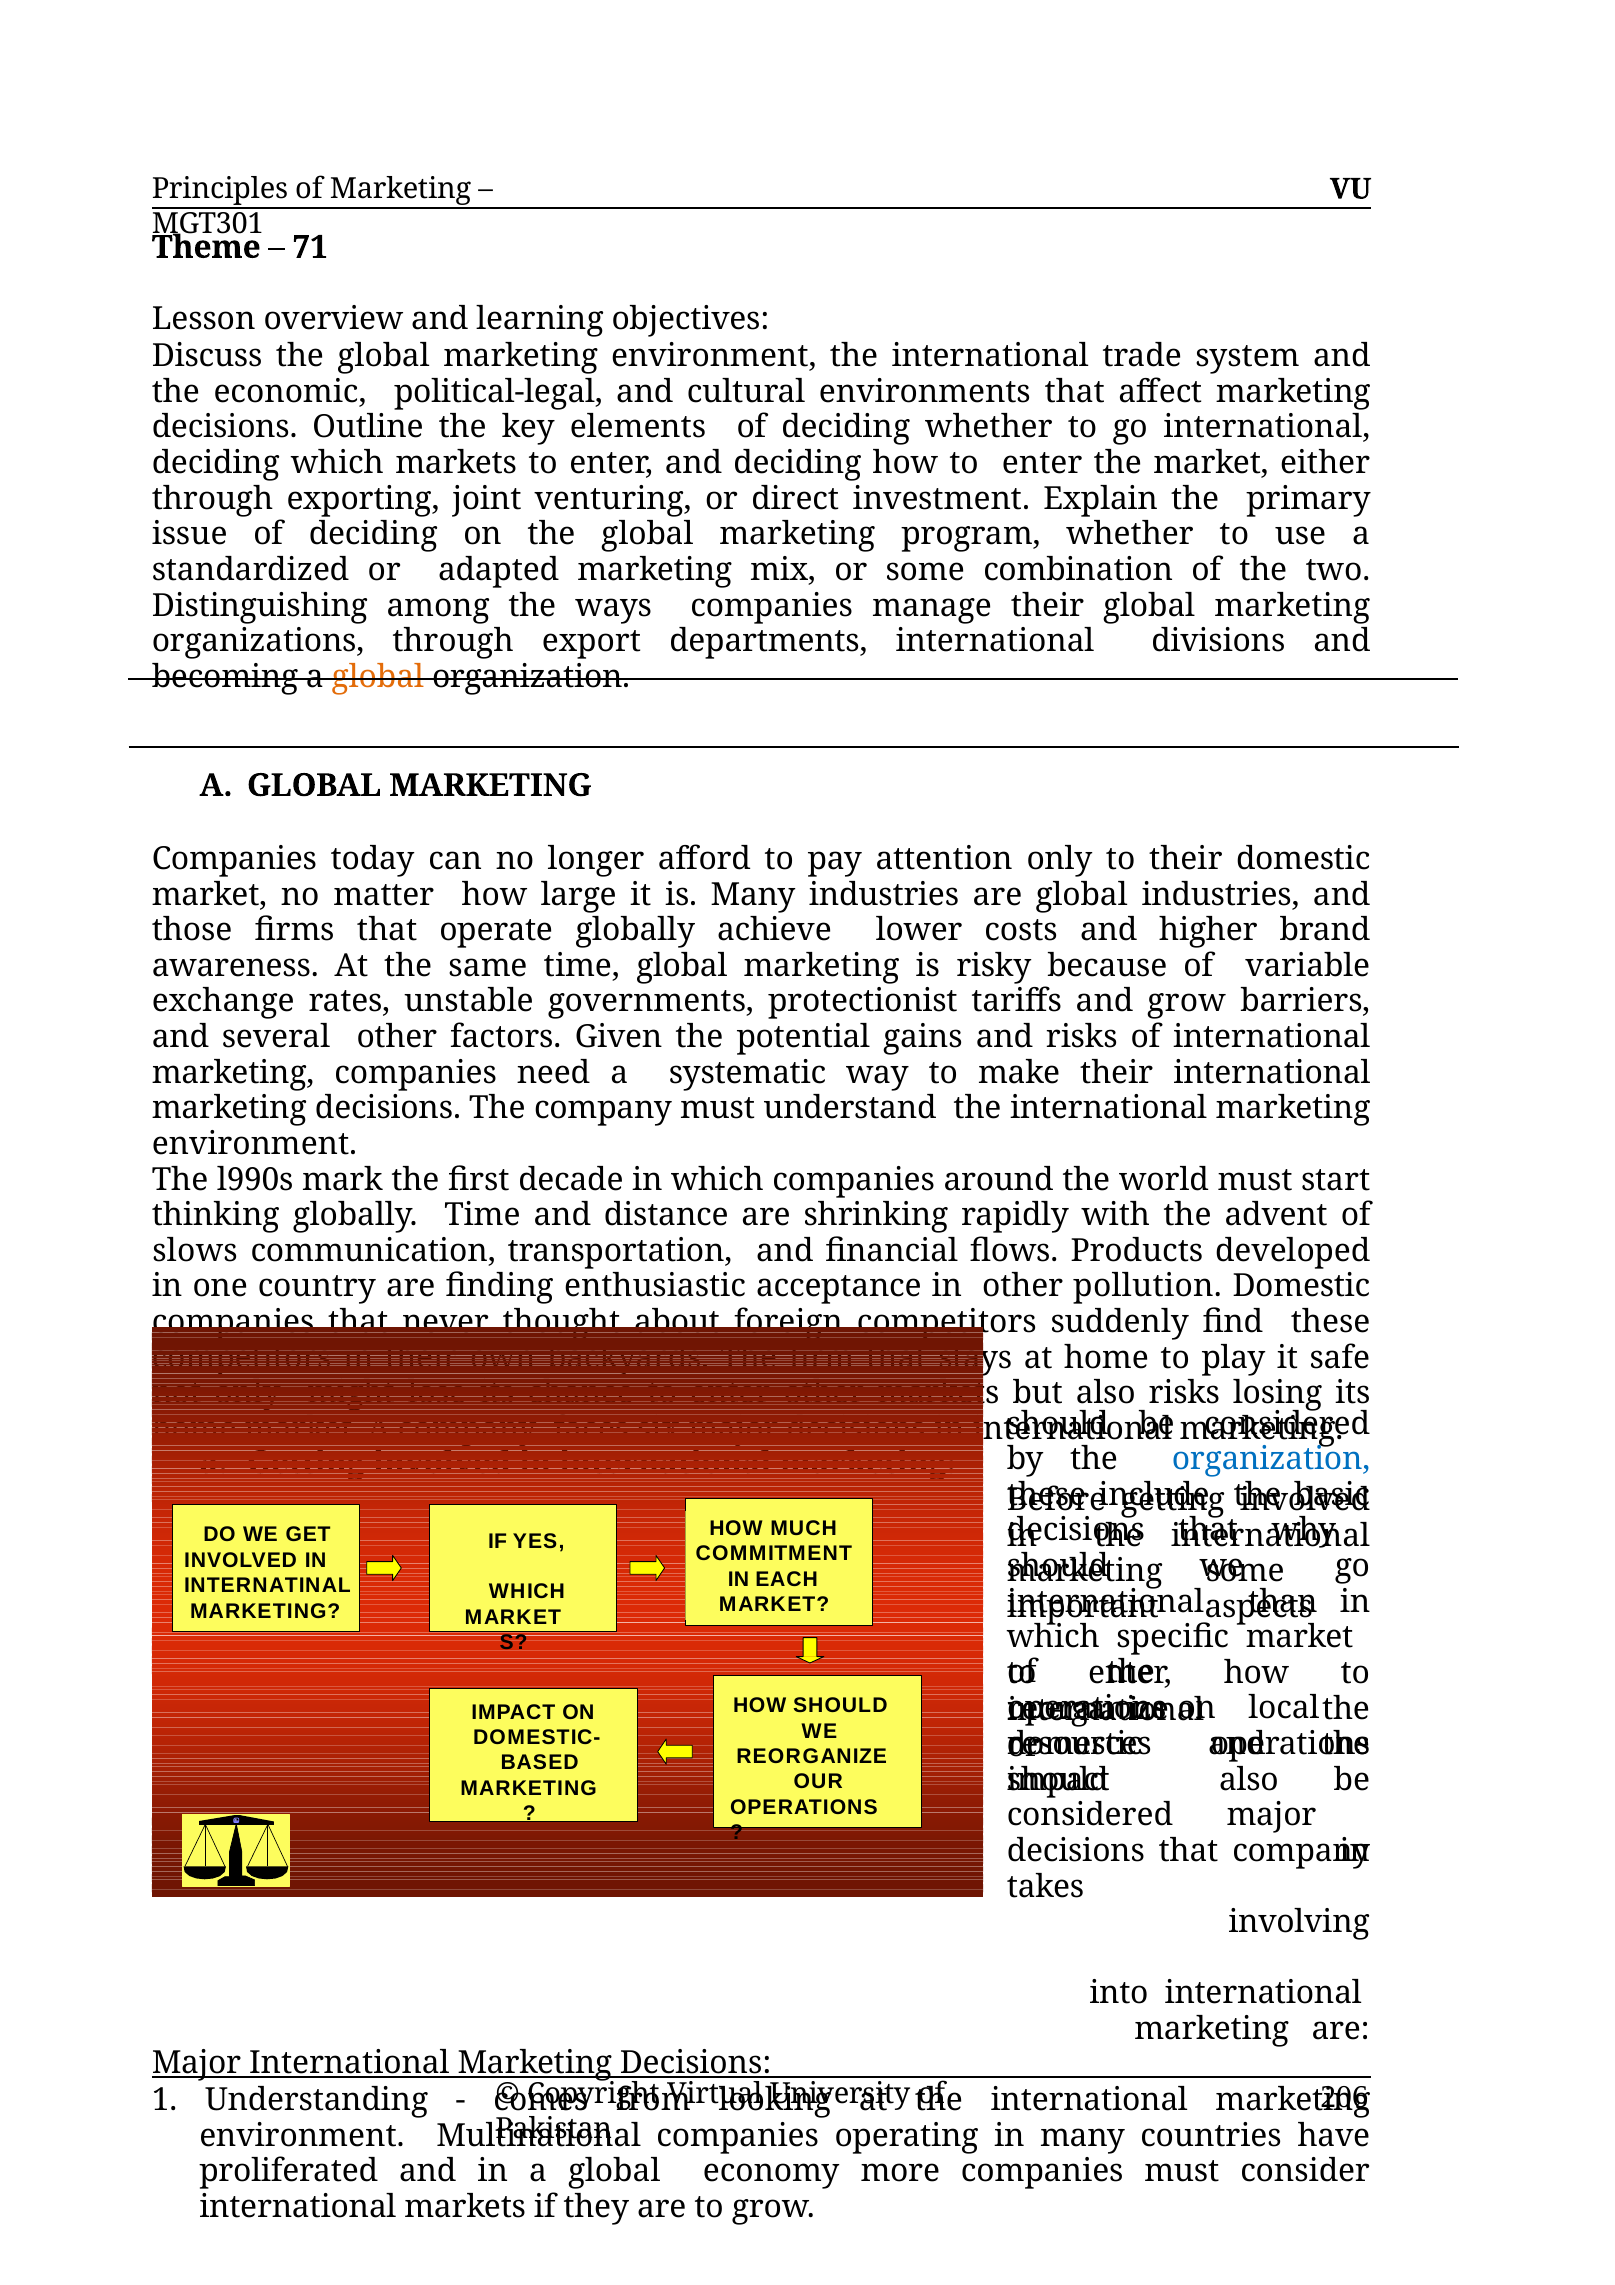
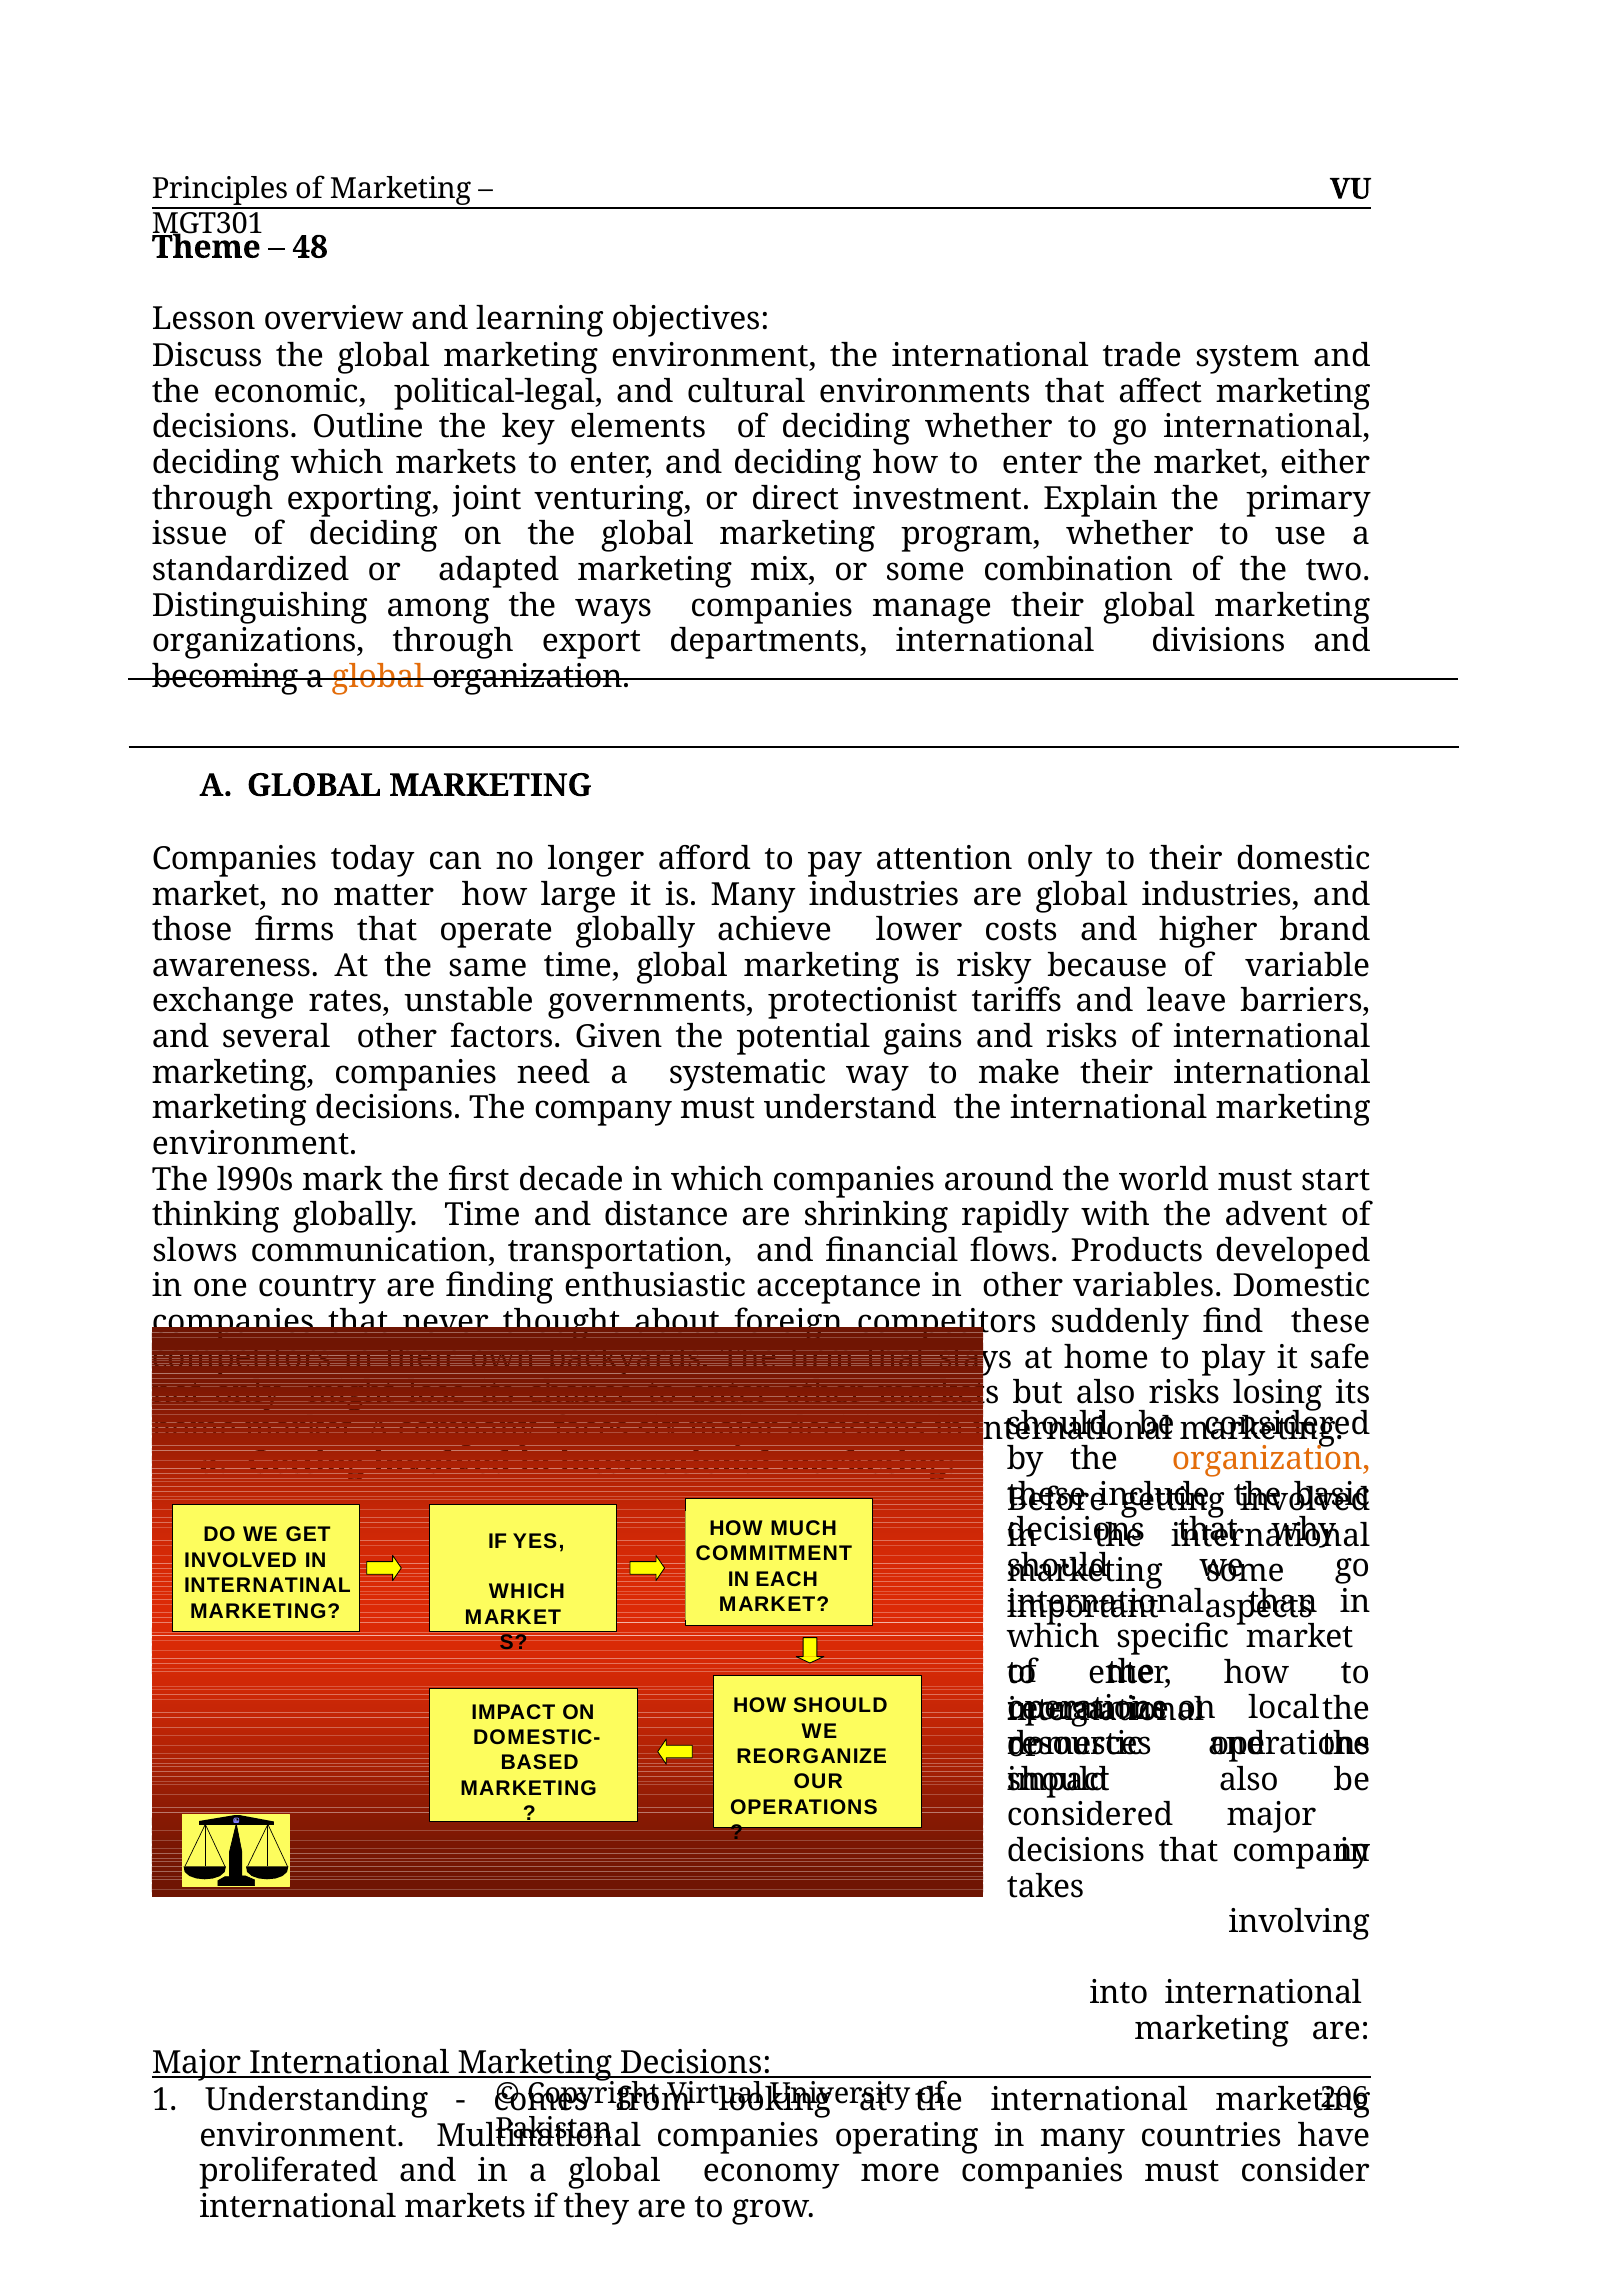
71: 71 -> 48 (310, 247)
and grow: grow -> leave (1187, 1002)
pollution: pollution -> variables (1148, 1287)
organization colour: blue -> orange (1271, 1460)
